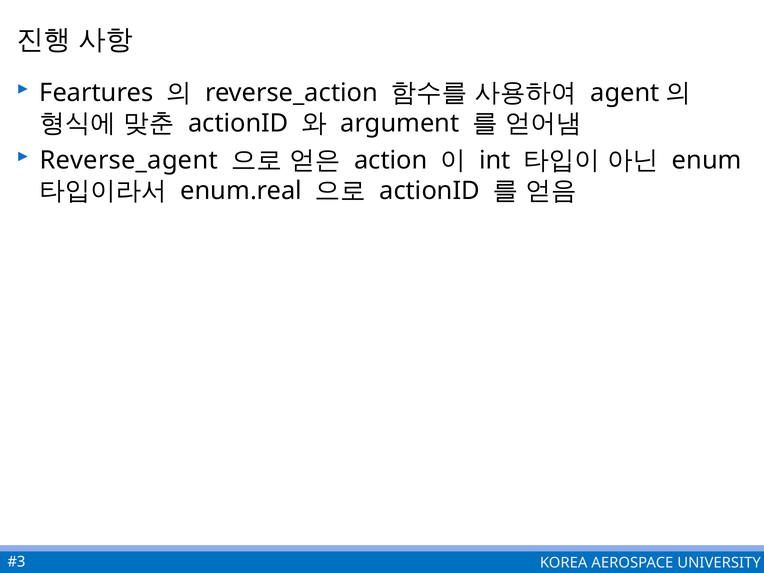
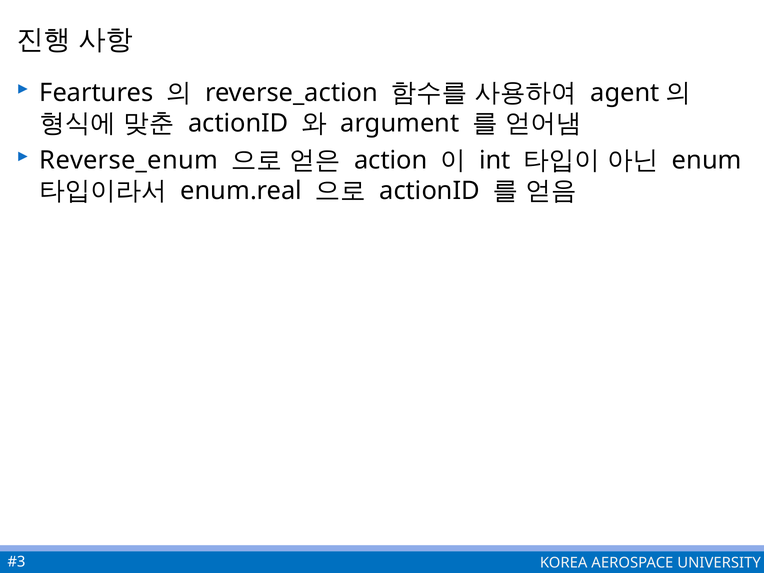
Reverse_agent: Reverse_agent -> Reverse_enum (129, 160)
